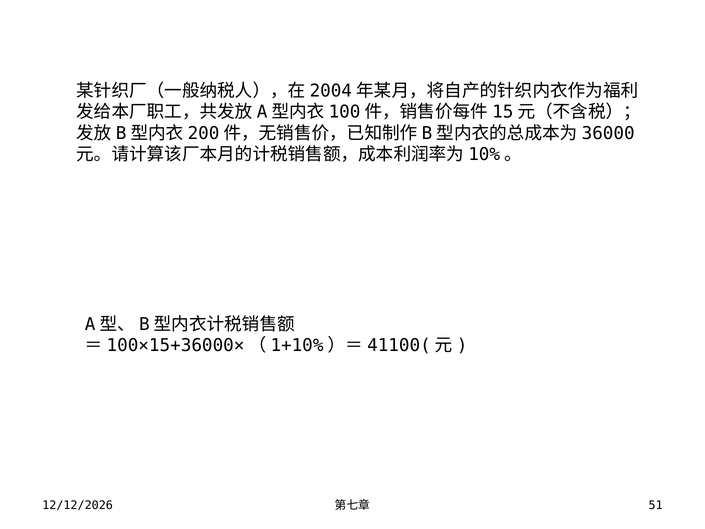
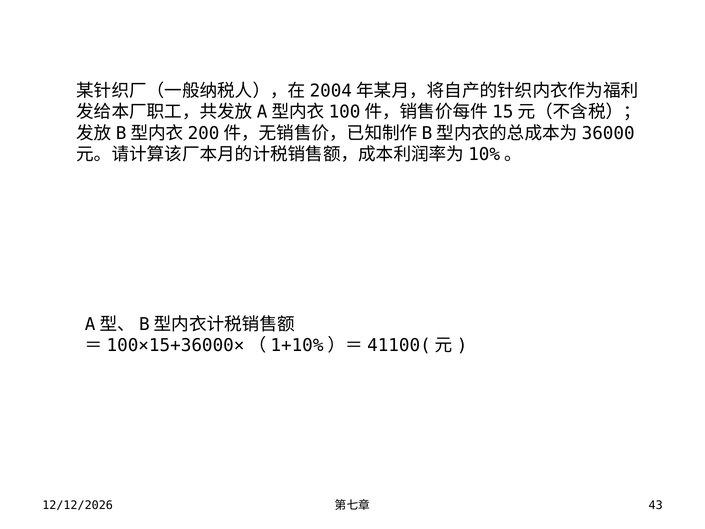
51: 51 -> 43 (656, 505)
